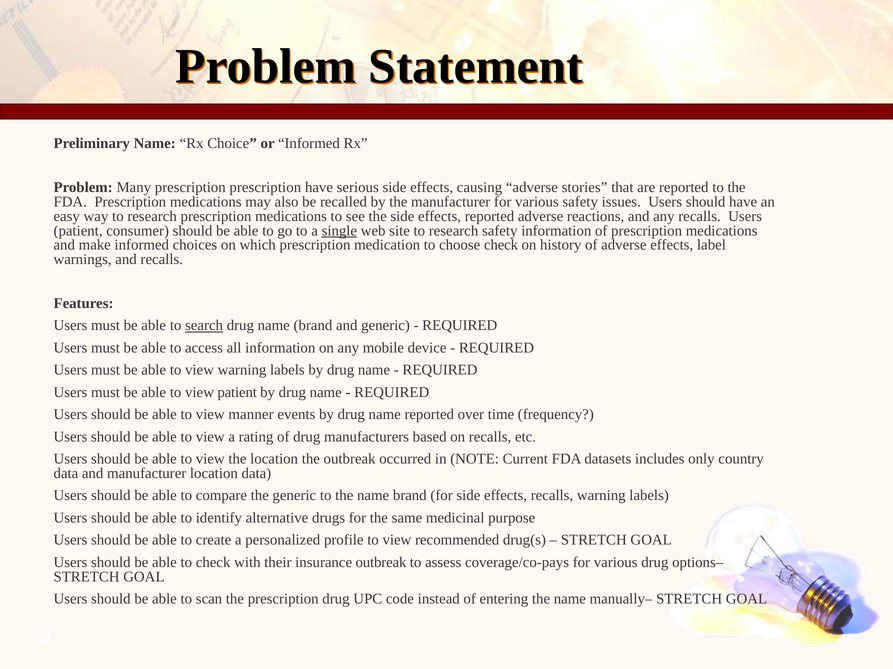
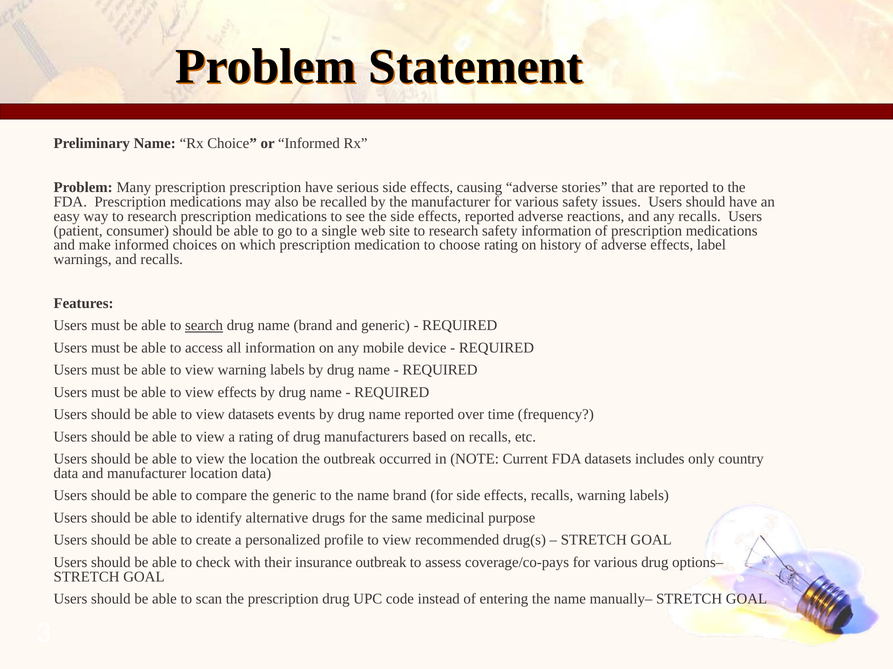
single underline: present -> none (339, 231)
choose check: check -> rating (501, 245)
view patient: patient -> effects (237, 393)
view manner: manner -> datasets (251, 415)
